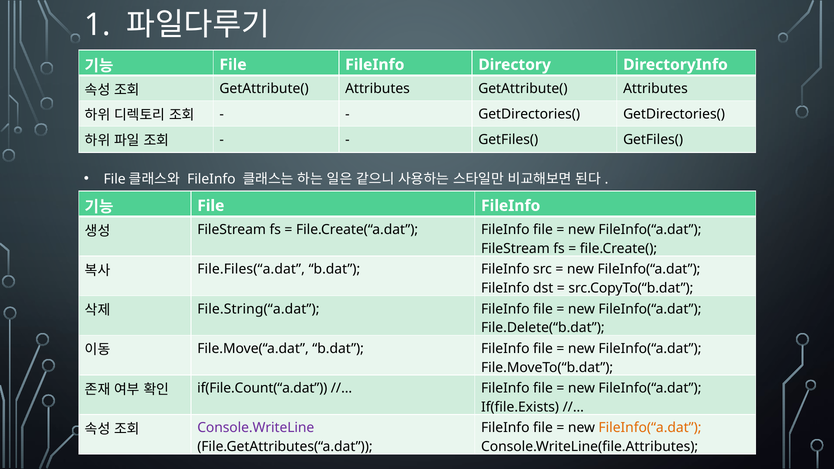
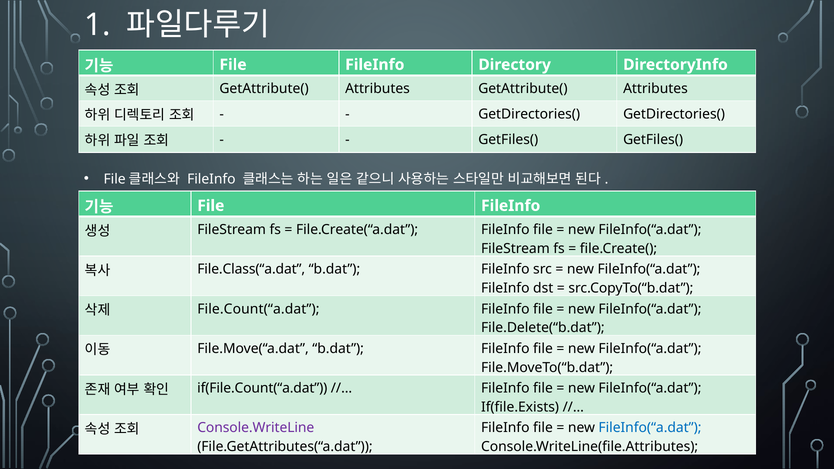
File.Files(“a.dat: File.Files(“a.dat -> File.Class(“a.dat (251, 269)
File.String(“a.dat: File.String(“a.dat -> File.Count(“a.dat (258, 309)
FileInfo(“a.dat colour: orange -> blue (650, 428)
